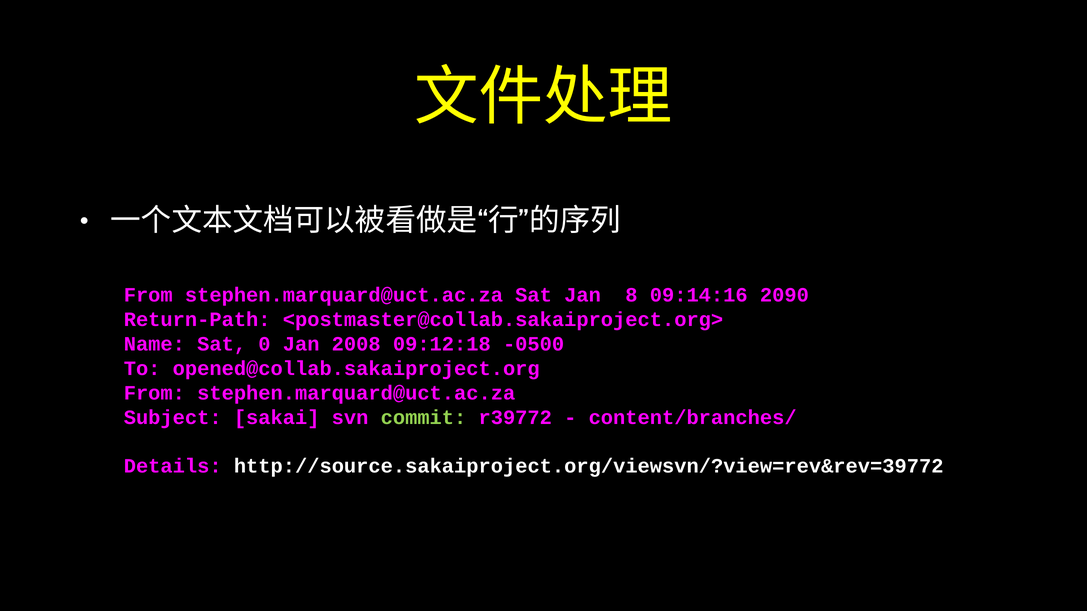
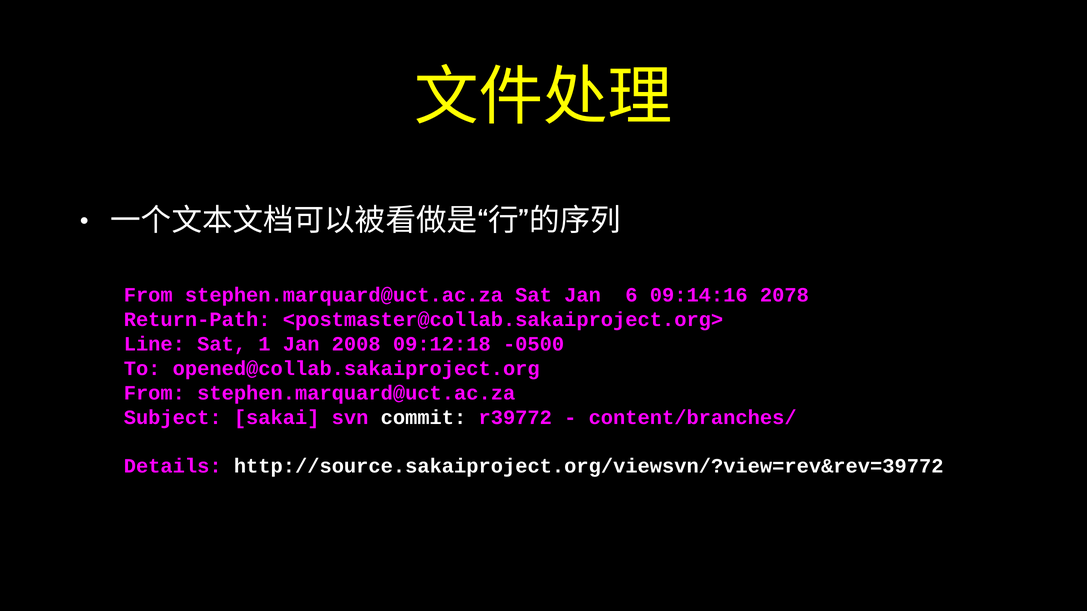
8: 8 -> 6 (631, 295)
2090: 2090 -> 2078 (784, 295)
Name: Name -> Line (154, 344)
0: 0 -> 1 (264, 344)
commit colour: light green -> white (423, 418)
